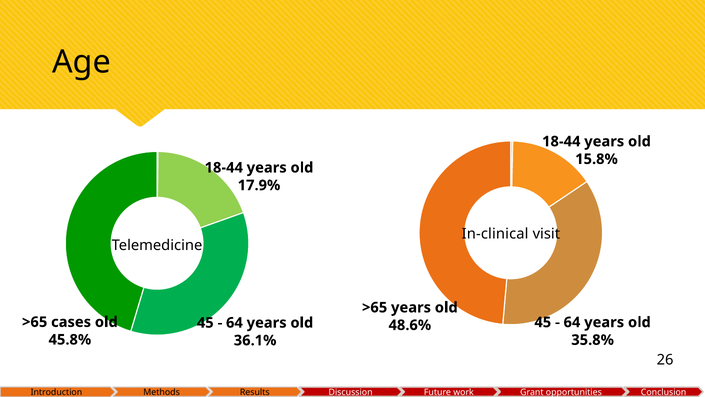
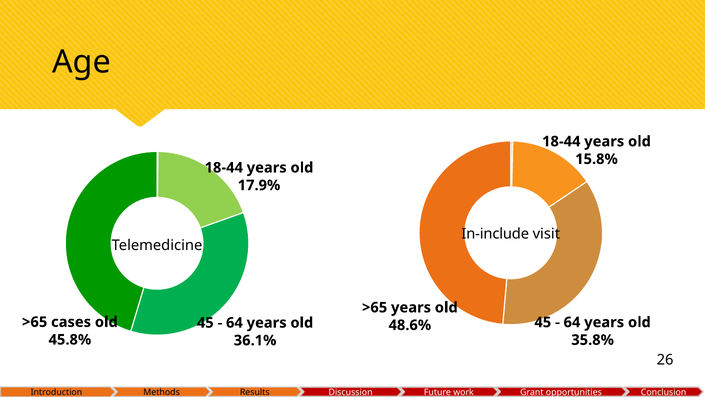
In-clinical: In-clinical -> In-include (495, 234)
